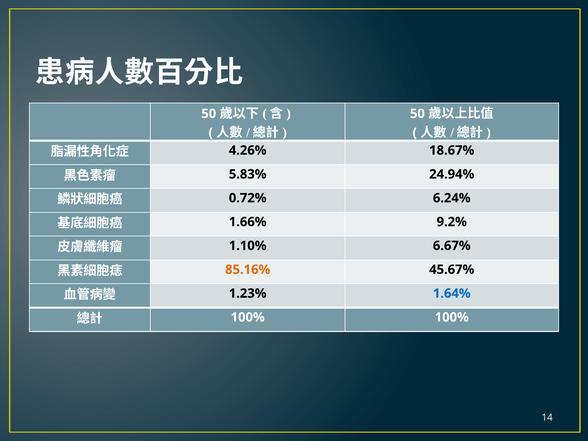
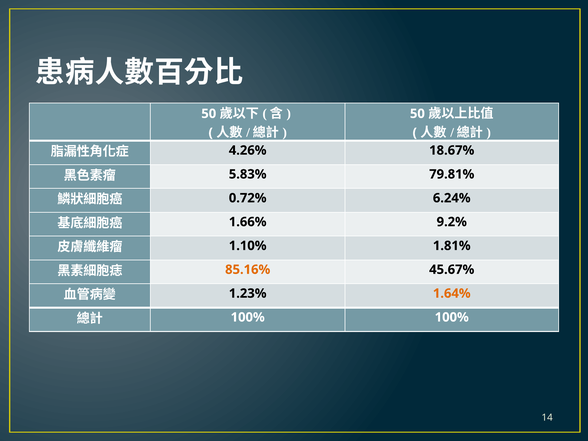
24.94%: 24.94% -> 79.81% (452, 174)
6.67%: 6.67% -> 1.81% (452, 246)
1.64% colour: blue -> orange (452, 293)
